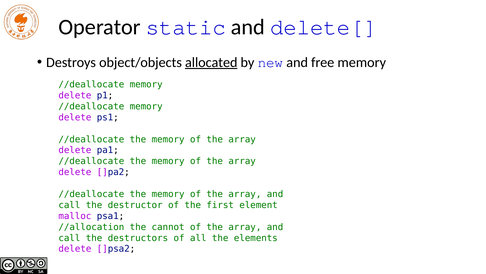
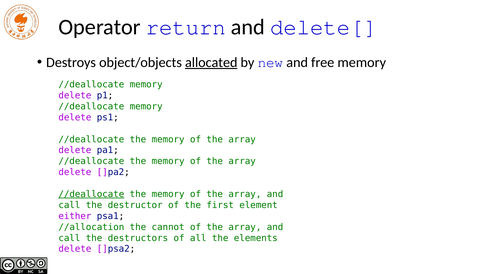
static: static -> return (186, 27)
//deallocate underline: none -> present (91, 194)
malloc: malloc -> either (75, 216)
